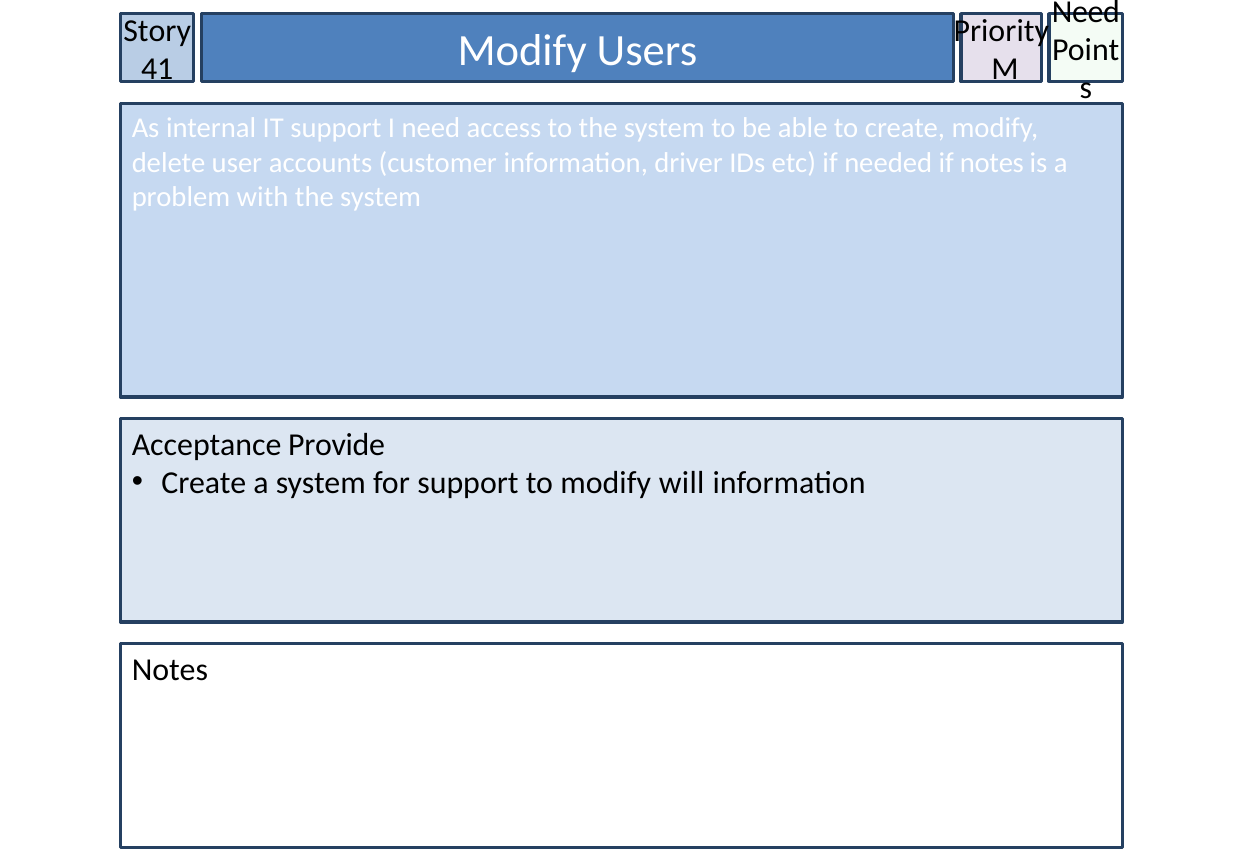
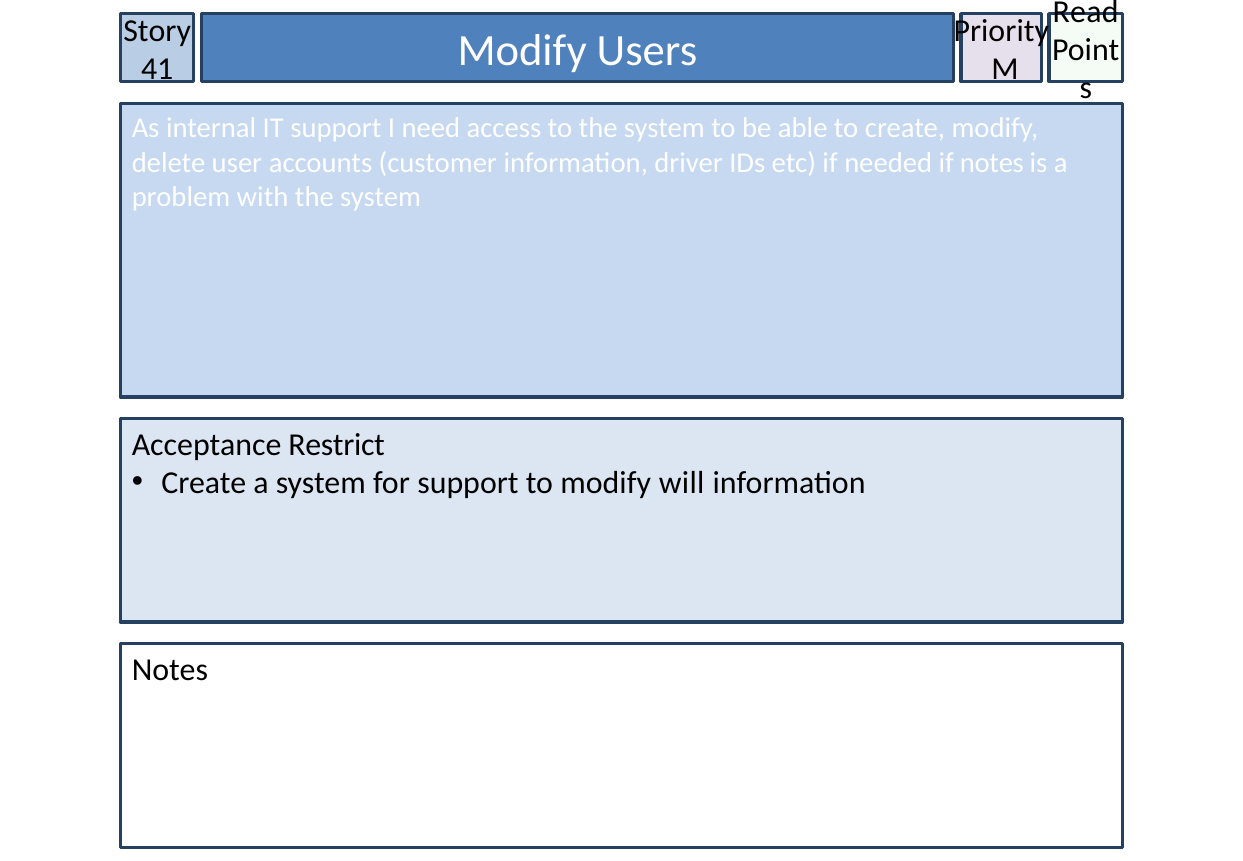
Need: Need -> Read (1086, 12)
Provide: Provide -> Restrict (337, 444)
